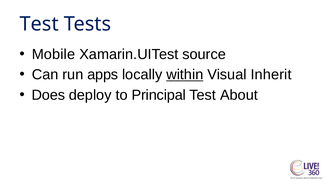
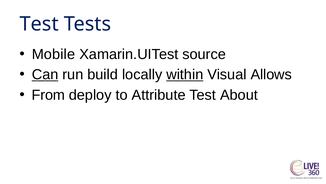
Can underline: none -> present (45, 74)
apps: apps -> build (103, 74)
Inherit: Inherit -> Allows (271, 74)
Does: Does -> From (48, 95)
Principal: Principal -> Attribute (159, 95)
